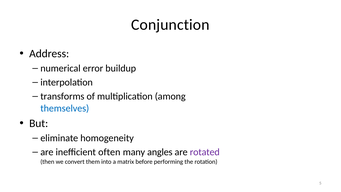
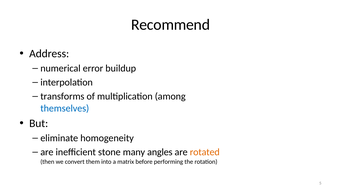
Conjunction: Conjunction -> Recommend (171, 25)
often: often -> stone (109, 152)
rotated colour: purple -> orange (205, 152)
